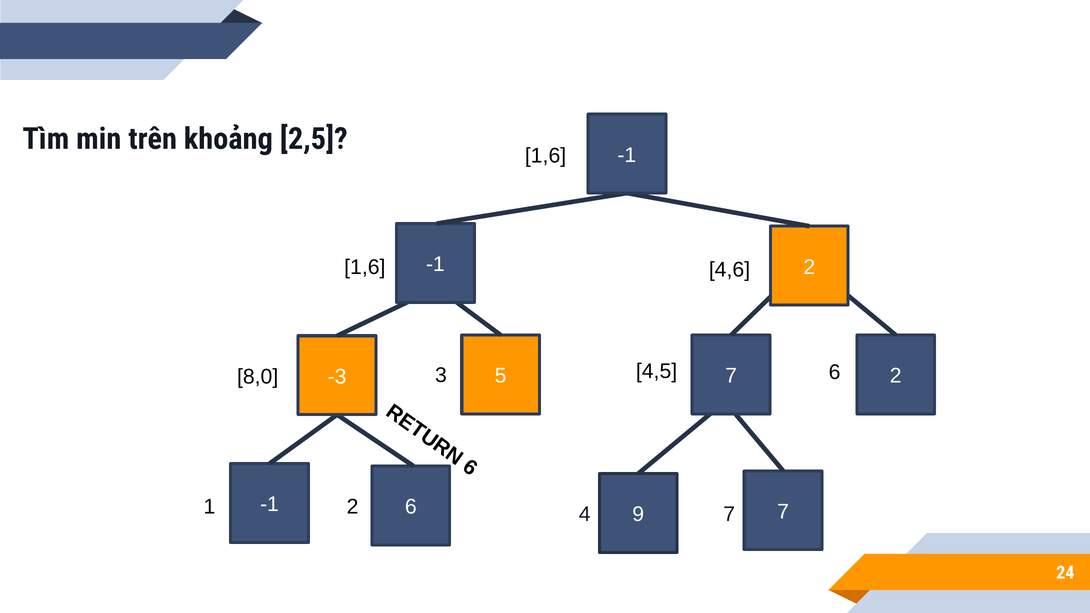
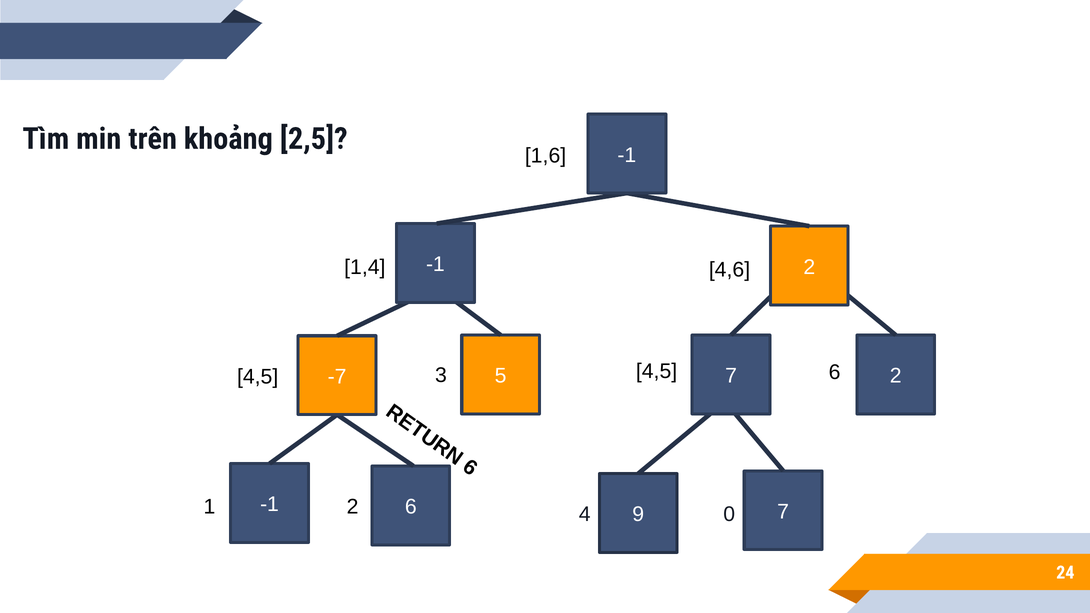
1,6: 1,6 -> 1,4 (365, 267)
8,0: 8,0 -> 4,5 (258, 377)
-3: -3 -> -7 (337, 377)
4 7: 7 -> 0 (729, 514)
